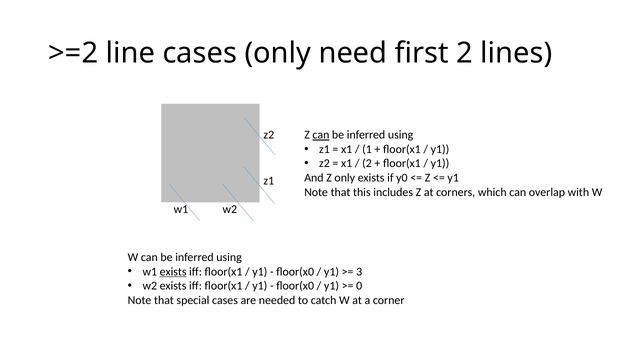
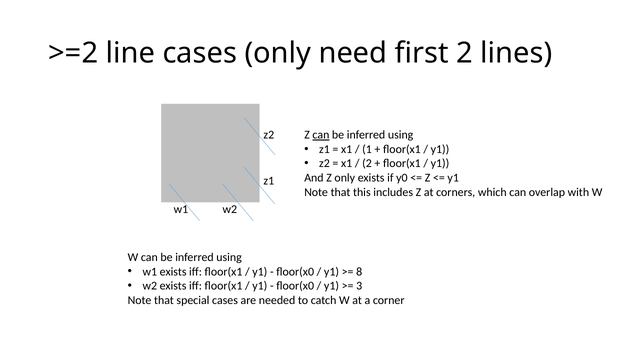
exists underline: present -> none (173, 271)
3: 3 -> 8 (359, 271)
0: 0 -> 3 (359, 286)
